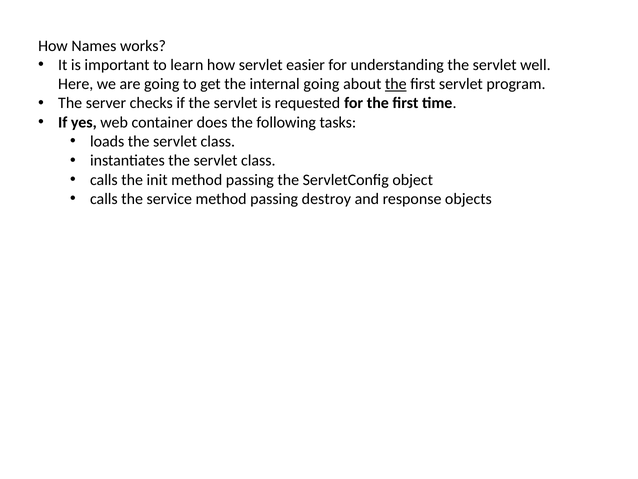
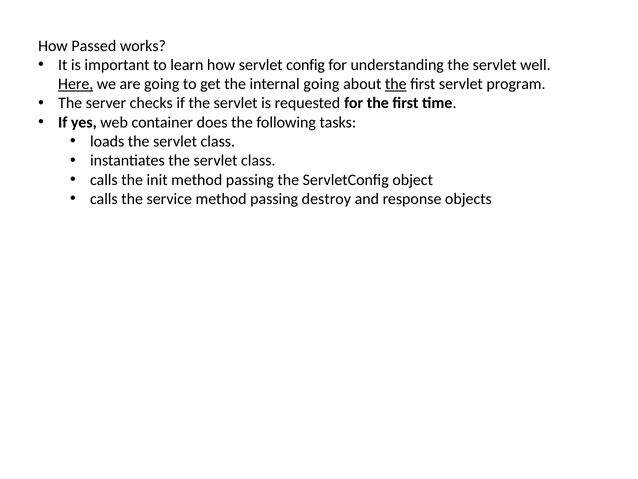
Names: Names -> Passed (94, 46)
easier: easier -> config (306, 65)
Here underline: none -> present (76, 84)
